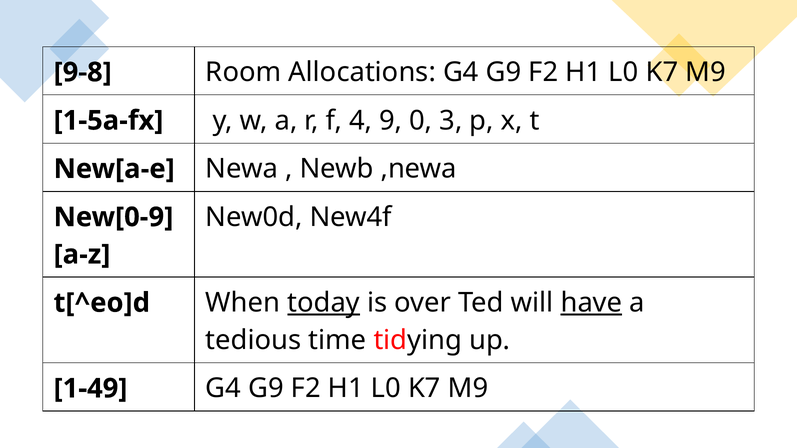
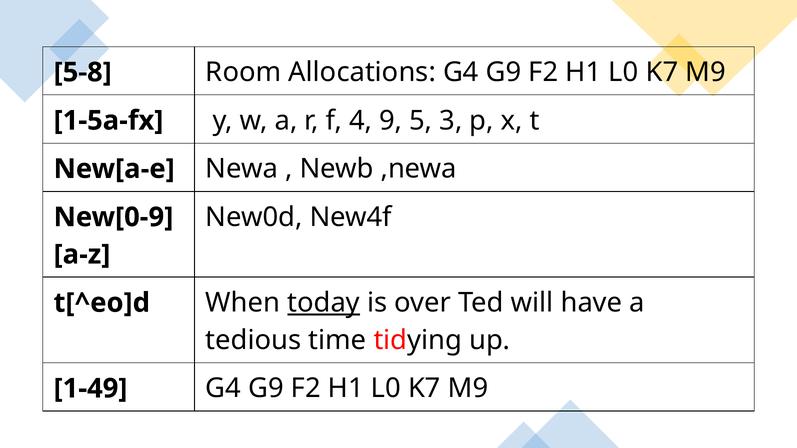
9-8: 9-8 -> 5-8 (83, 72)
0: 0 -> 5 (421, 121)
have underline: present -> none (591, 303)
